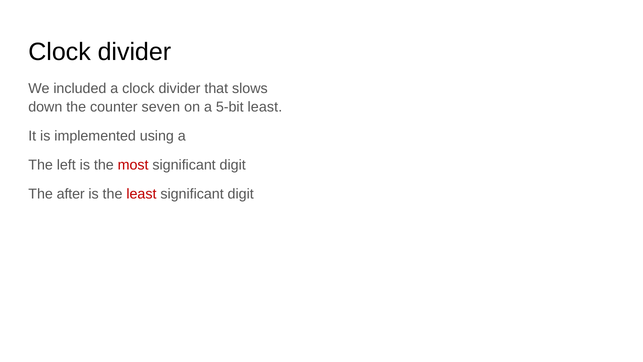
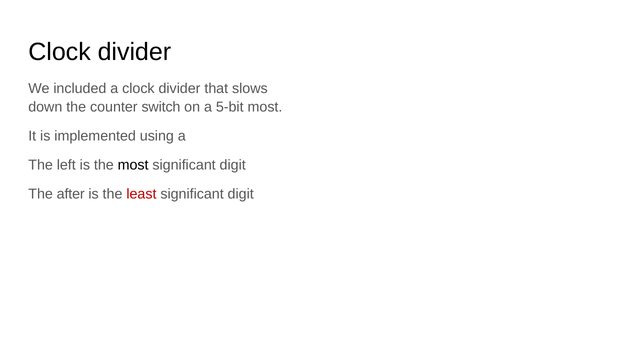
seven: seven -> switch (161, 107)
5-bit least: least -> most (265, 107)
most colour: red -> black (133, 165)
